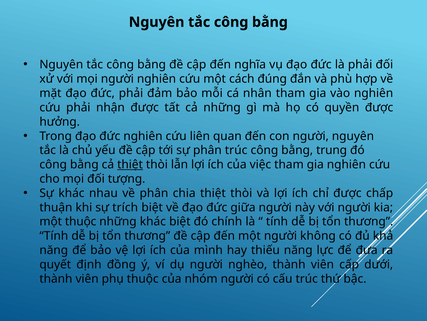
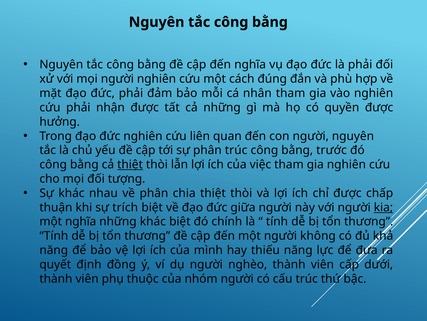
trung: trung -> trước (332, 150)
kia underline: none -> present (383, 207)
một thuộc: thuộc -> nghĩa (81, 221)
